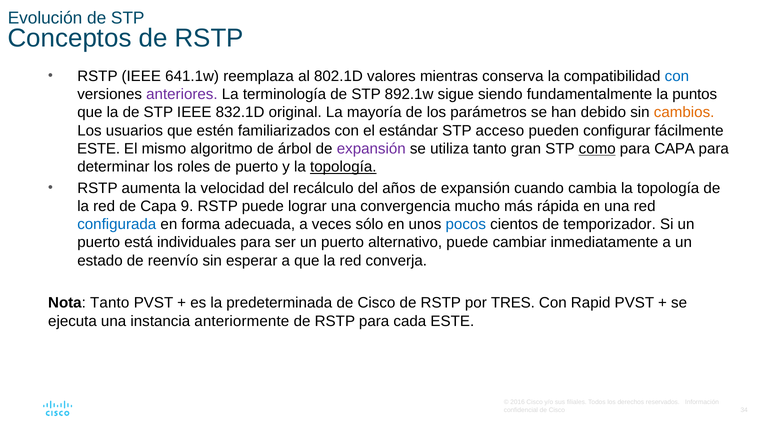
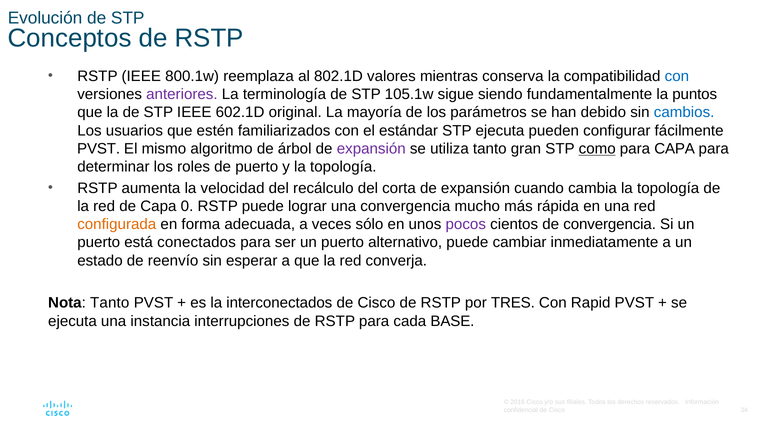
641.1w: 641.1w -> 800.1w (192, 76)
892.1w: 892.1w -> 105.1w (409, 94)
832.1D: 832.1D -> 602.1D (240, 112)
cambios colour: orange -> blue (684, 112)
STP acceso: acceso -> ejecuta (500, 131)
ESTE: ESTE -> PVST (99, 149)
topología underline: present -> none (343, 167)
años: años -> corta (399, 188)
9: 9 -> 0 (187, 206)
configurada colour: blue -> orange (117, 224)
pocos colour: blue -> purple (466, 224)
de temporizador: temporizador -> convergencia (610, 224)
individuales: individuales -> conectados (197, 242)
predeterminada: predeterminada -> interconectados (279, 303)
anteriormente: anteriormente -> interrupciones (242, 321)
cada ESTE: ESTE -> BASE (452, 321)
